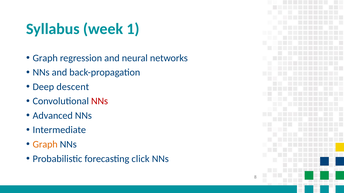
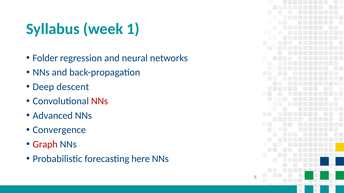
Graph: Graph -> Folder (45, 58)
Intermediate: Intermediate -> Convergence (59, 130)
Graph colour: orange -> red (45, 145)
click: click -> here (141, 159)
